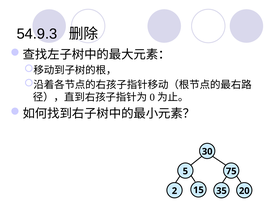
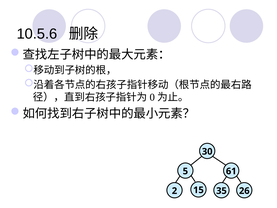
54.9.3: 54.9.3 -> 10.5.6 (37, 34)
75: 75 -> 61 (231, 171)
20: 20 -> 26 (244, 191)
